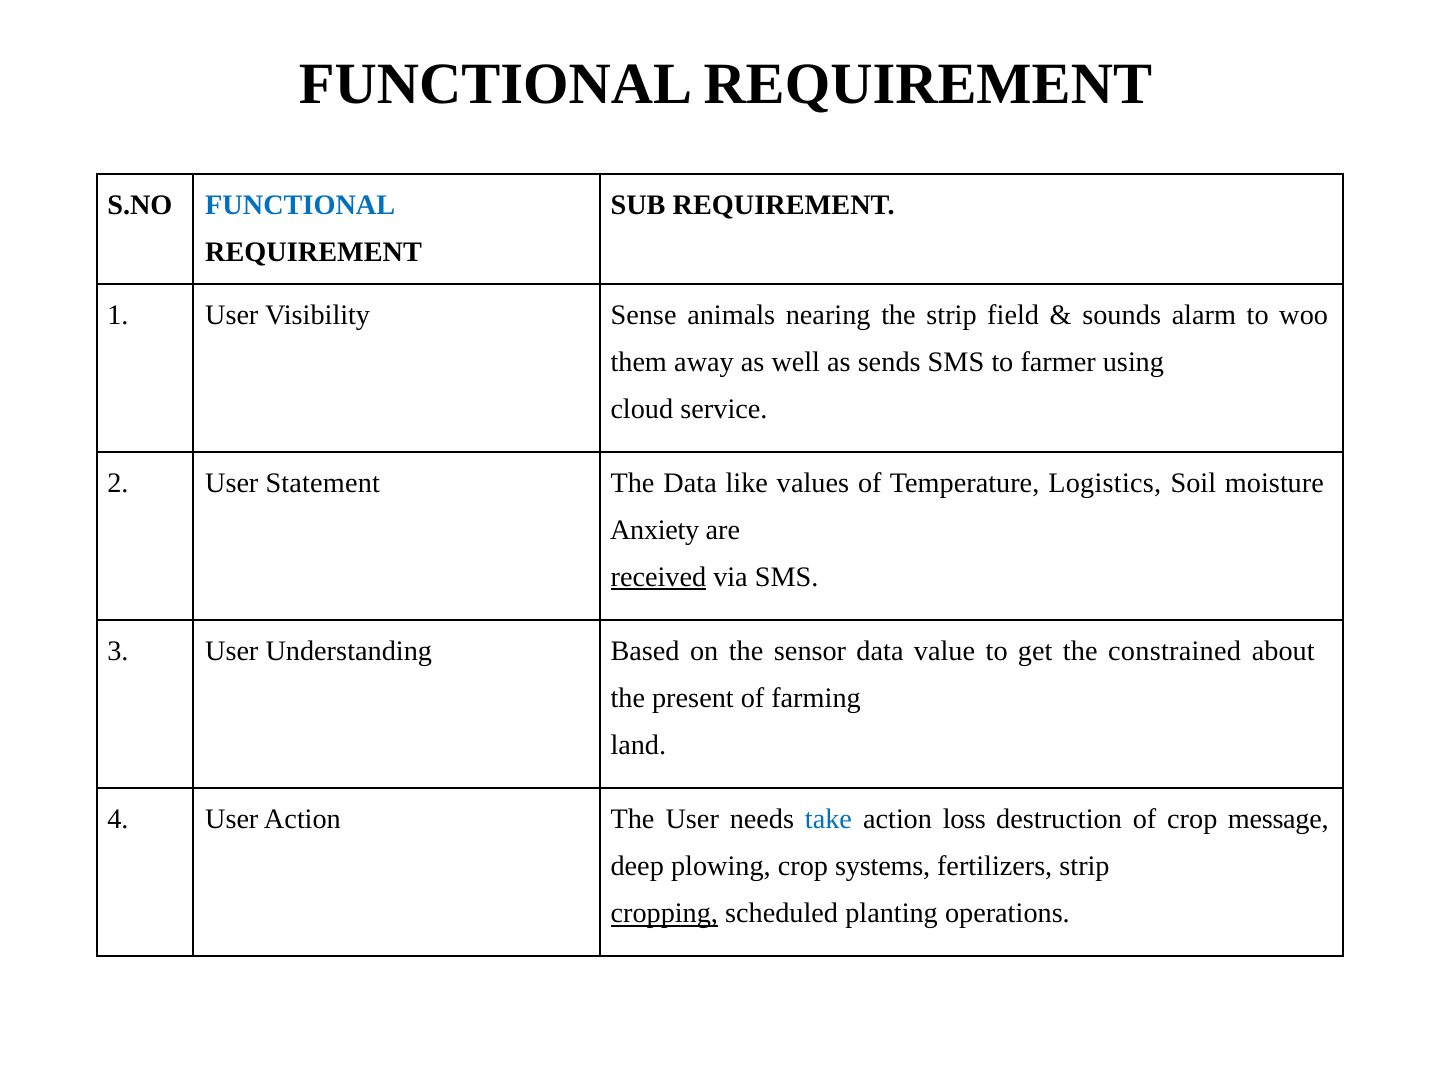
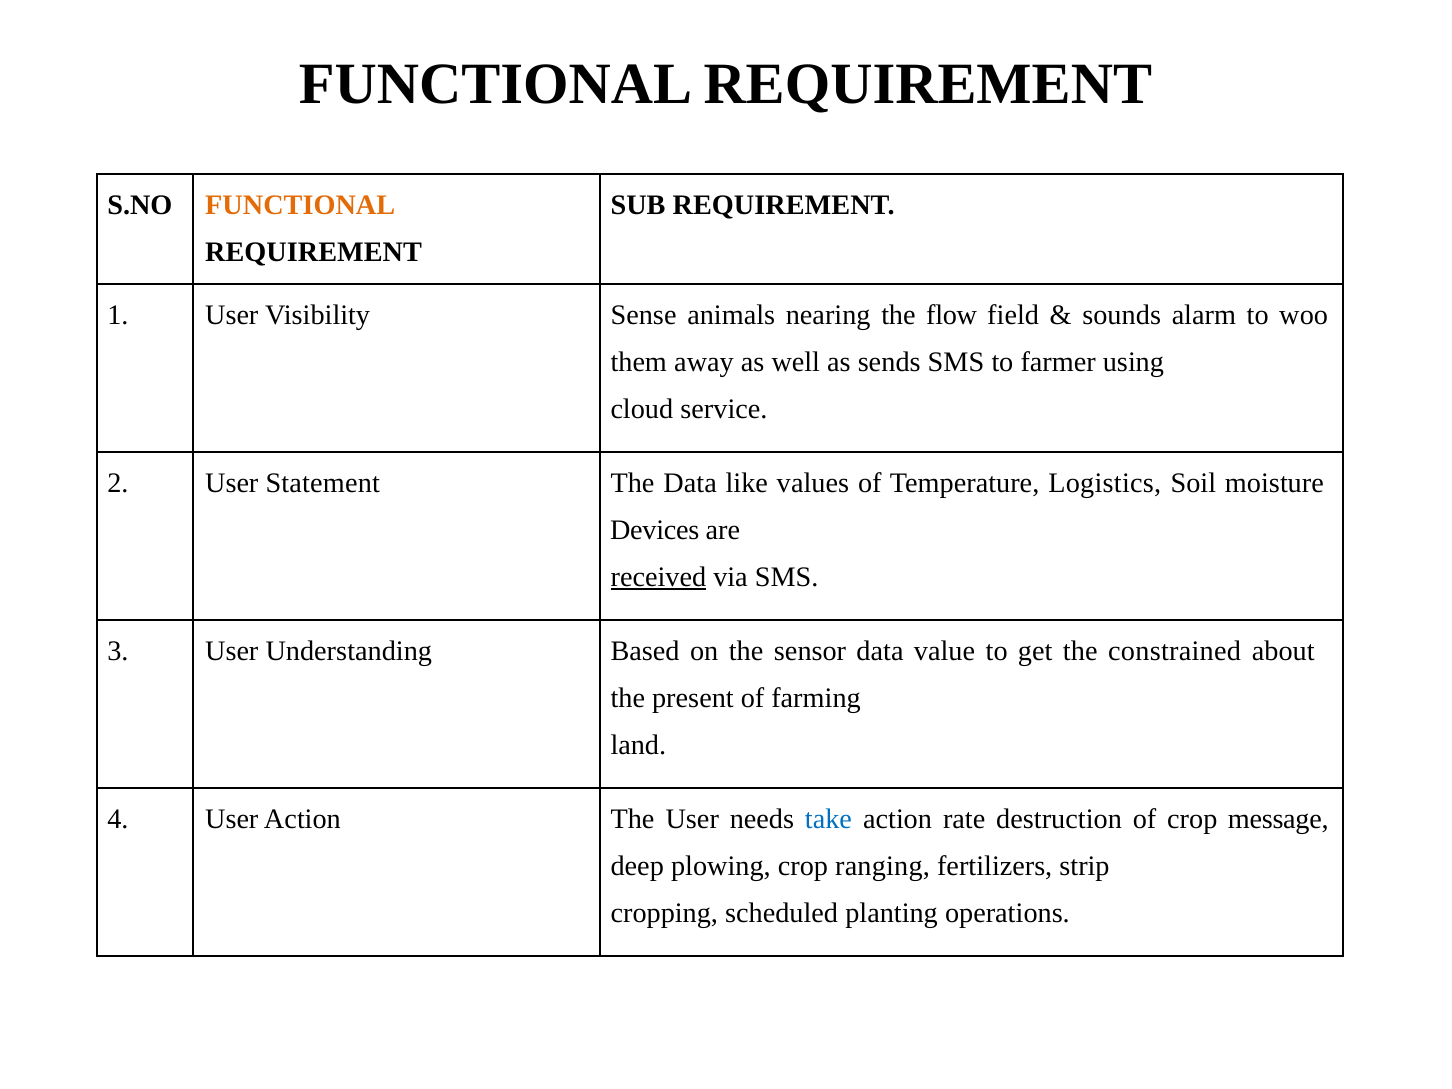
FUNCTIONAL colour: blue -> orange (300, 206)
the strip: strip -> flow (952, 315)
Anxiety: Anxiety -> Devices (655, 530)
loss: loss -> rate (964, 819)
systems: systems -> ranging (883, 866)
cropping underline: present -> none (664, 914)
